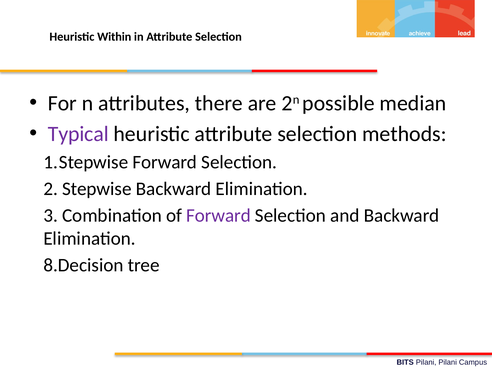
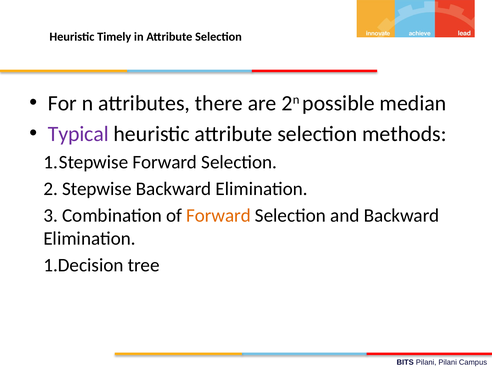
Within: Within -> Timely (114, 37)
Forward colour: purple -> orange (219, 216)
8.Decision: 8.Decision -> 1.Decision (83, 265)
